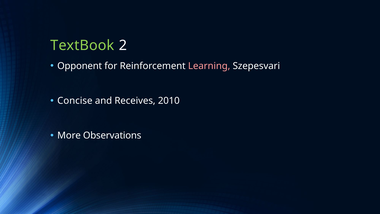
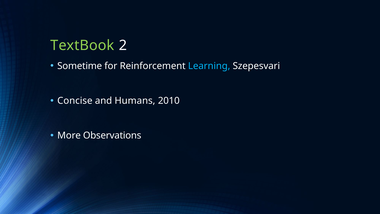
Opponent: Opponent -> Sometime (80, 66)
Learning colour: pink -> light blue (209, 66)
Receives: Receives -> Humans (135, 101)
